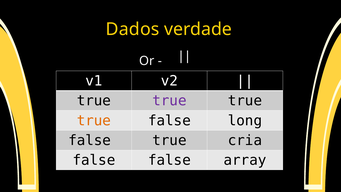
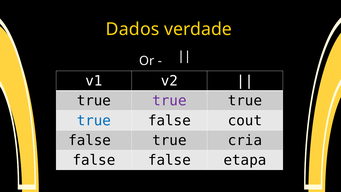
true colour: orange -> blue (94, 120)
long: long -> cout (245, 120)
array: array -> etapa (245, 160)
